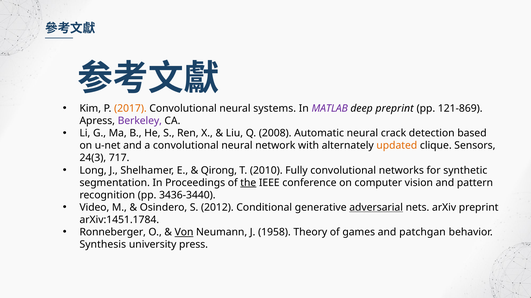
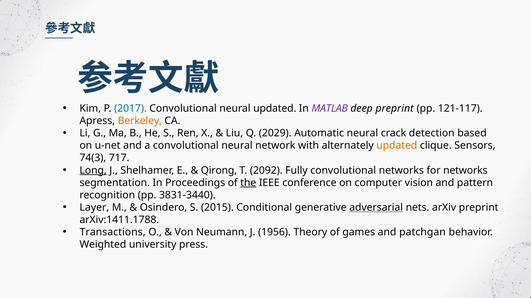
2017 colour: orange -> blue (130, 109)
neural systems: systems -> updated (275, 109)
121-869: 121-869 -> 121-117 (460, 109)
Berkeley colour: purple -> orange (140, 121)
2008: 2008 -> 2029 (275, 134)
24(3: 24(3 -> 74(3 (93, 158)
Long underline: none -> present (93, 171)
2010: 2010 -> 2092 (266, 171)
for synthetic: synthetic -> networks (465, 171)
3436-3440: 3436-3440 -> 3831-3440 (187, 195)
Video: Video -> Layer (94, 208)
2012: 2012 -> 2015 (217, 208)
arXiv:1451.1784: arXiv:1451.1784 -> arXiv:1411.1788 (119, 220)
Ronneberger: Ronneberger -> Transactions (113, 233)
Von underline: present -> none (184, 233)
1958: 1958 -> 1956 (274, 233)
Synthesis: Synthesis -> Weighted (103, 245)
